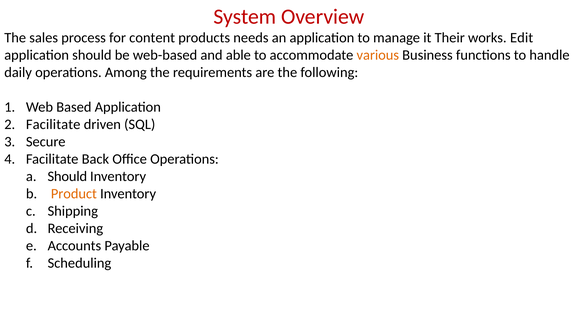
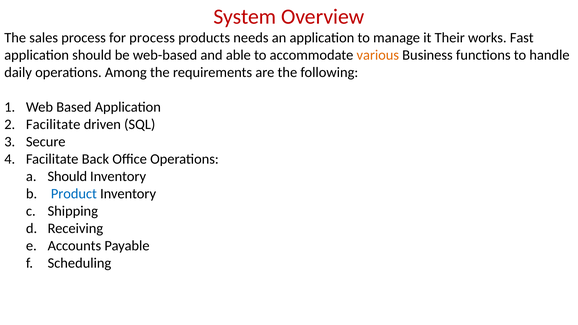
for content: content -> process (152, 38)
Edit: Edit -> Fast (522, 38)
Product colour: orange -> blue (74, 194)
